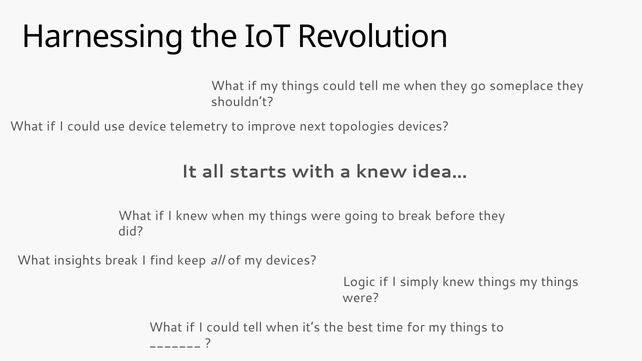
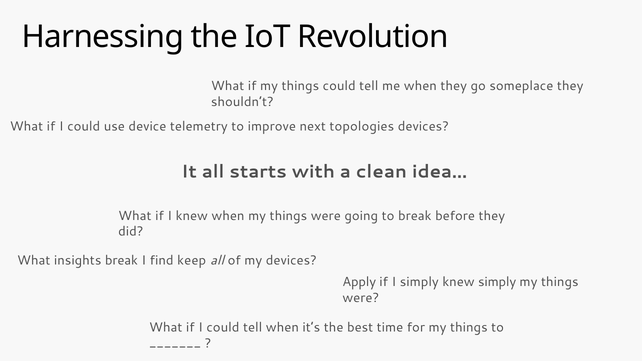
a knew: knew -> clean (381, 172)
Logic: Logic -> Apply (359, 282)
knew things: things -> simply (497, 282)
